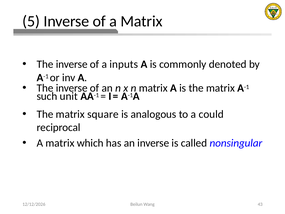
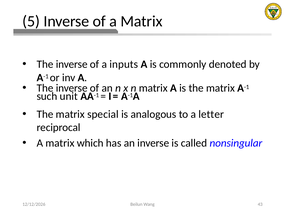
square: square -> special (103, 114)
could: could -> letter (211, 114)
